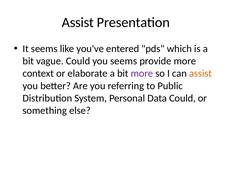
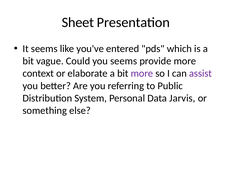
Assist: Assist -> Sheet (78, 22)
assist colour: orange -> purple (200, 73)
Data Could: Could -> Jarvis (182, 98)
